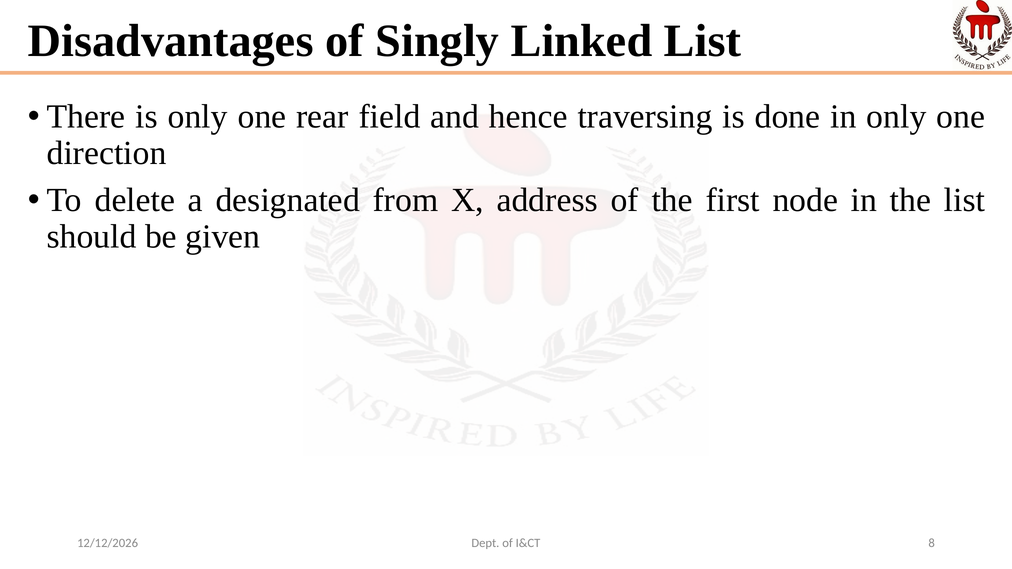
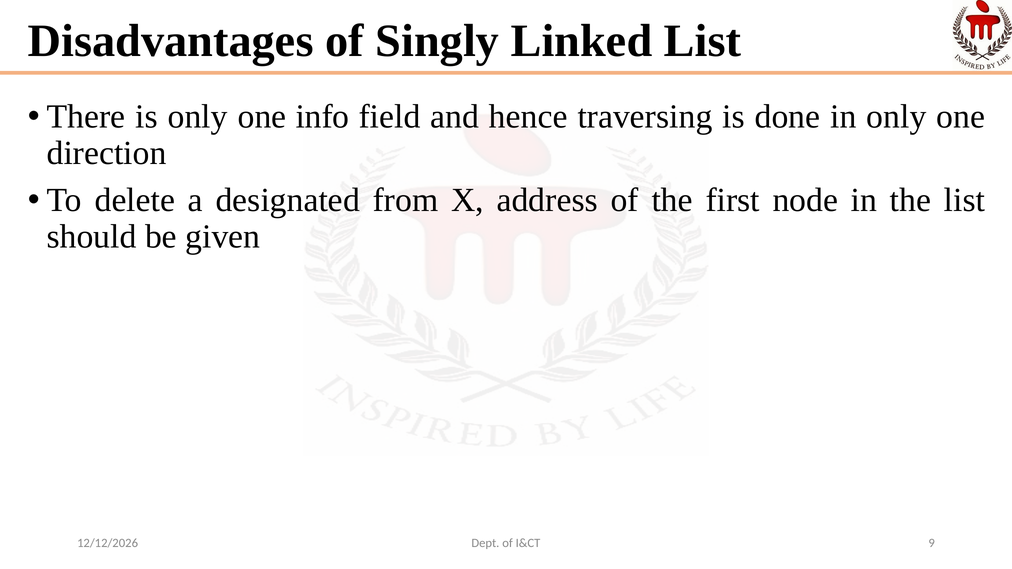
rear: rear -> info (323, 117)
8: 8 -> 9 (932, 543)
